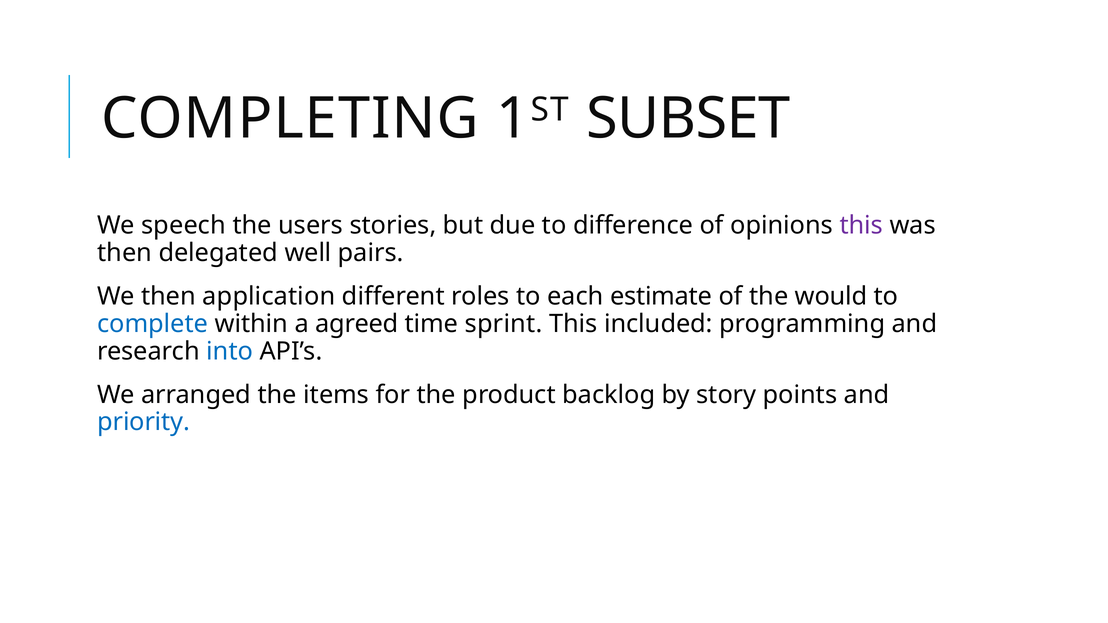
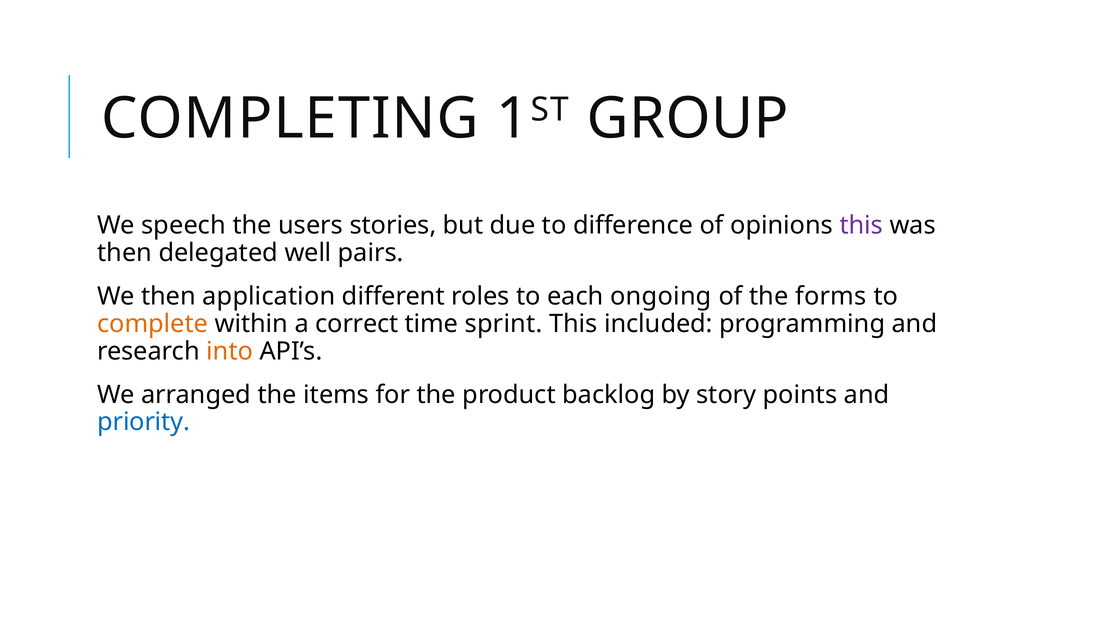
SUBSET: SUBSET -> GROUP (688, 119)
estimate: estimate -> ongoing (661, 296)
would: would -> forms (831, 296)
complete colour: blue -> orange (153, 324)
agreed: agreed -> correct (357, 324)
into colour: blue -> orange (230, 351)
